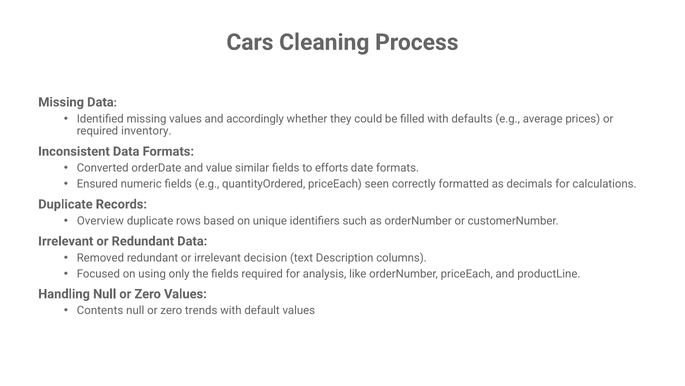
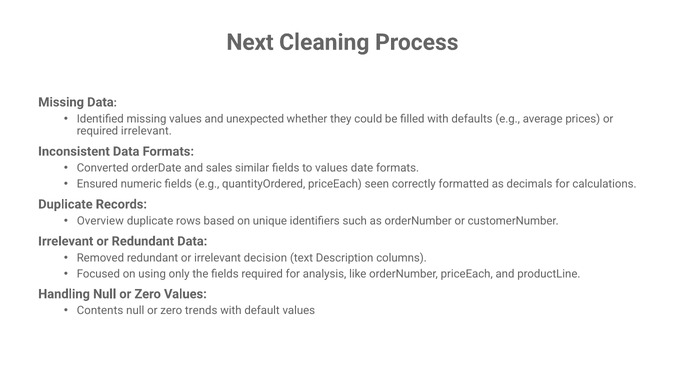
Cars: Cars -> Next (250, 42)
accordingly: accordingly -> unexpected (255, 119)
required inventory: inventory -> irrelevant (146, 131)
value: value -> sales (219, 168)
to efforts: efforts -> values (332, 168)
